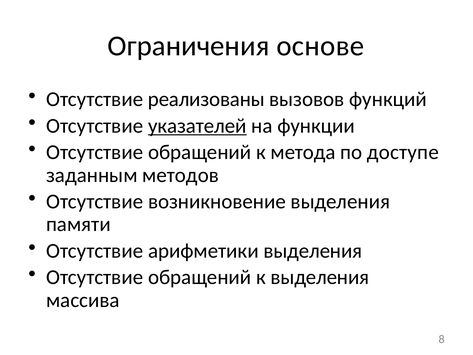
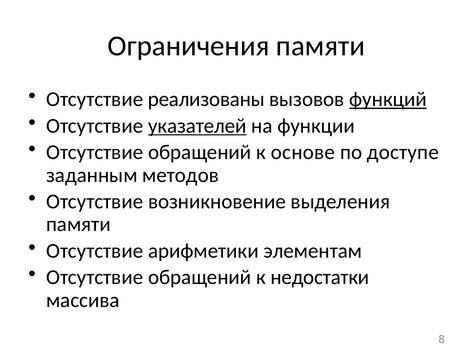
Ограничения основе: основе -> памяти (320, 46)
функций underline: none -> present (388, 99)
метода: метода -> основе (303, 152)
арифметики выделения: выделения -> элементам (313, 251)
к выделения: выделения -> недостатки (320, 277)
